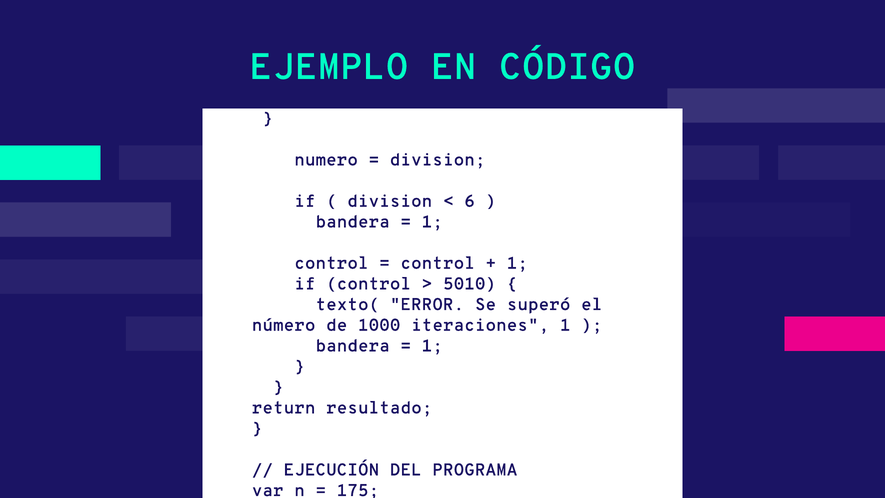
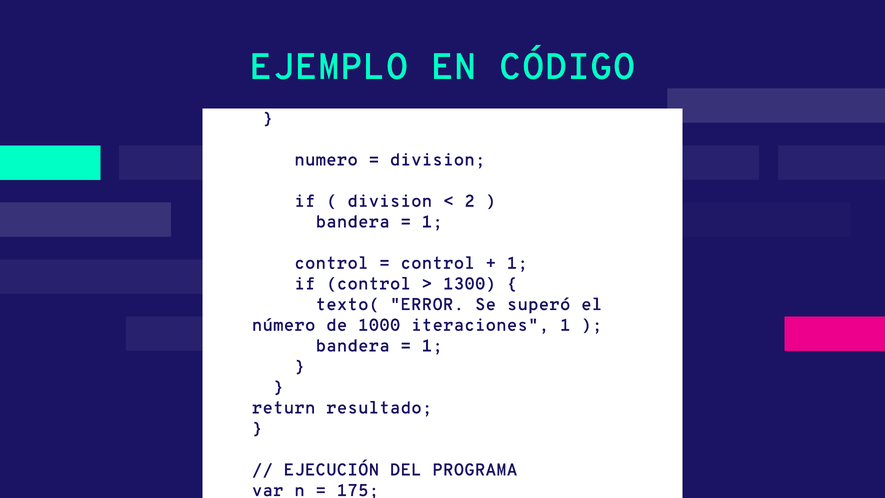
6: 6 -> 2 (470, 201)
5010: 5010 -> 1300 (470, 284)
